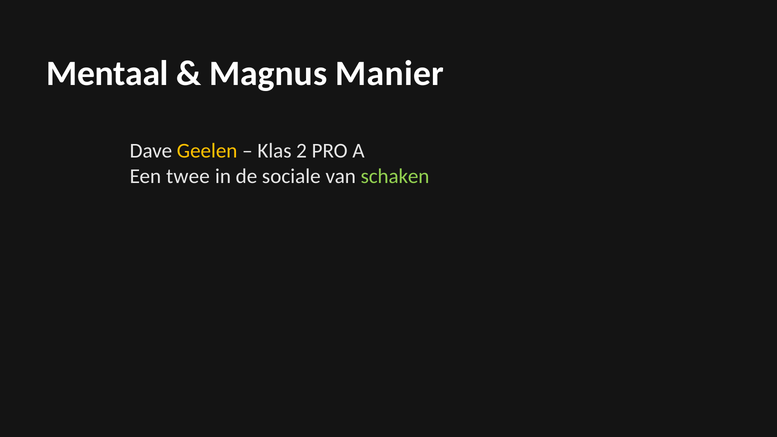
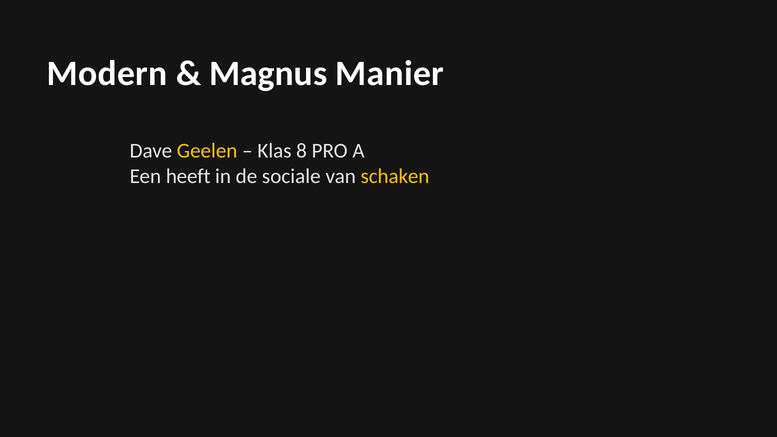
Mentaal: Mentaal -> Modern (107, 73)
2: 2 -> 8 (302, 151)
twee: twee -> heeft (188, 176)
schaken colour: light green -> yellow (395, 176)
